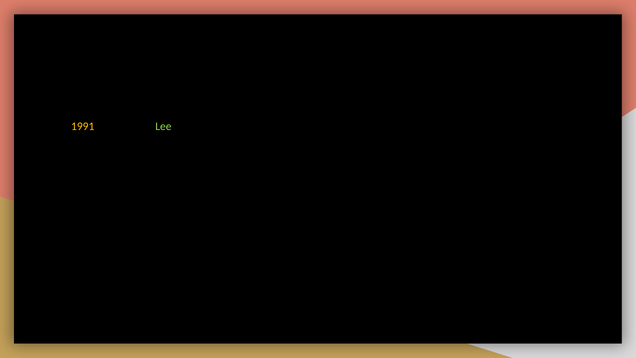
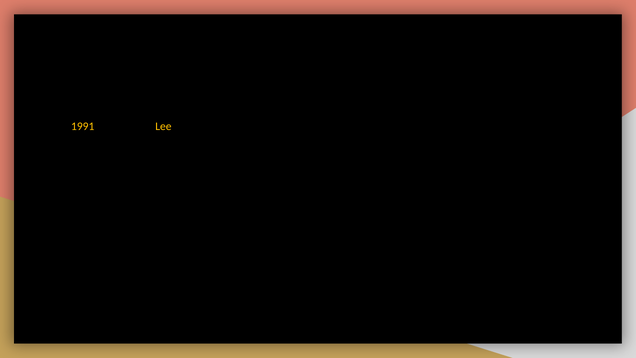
Lee colour: light green -> yellow (163, 126)
